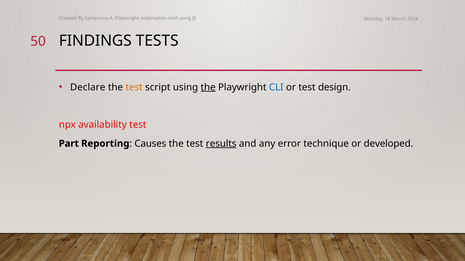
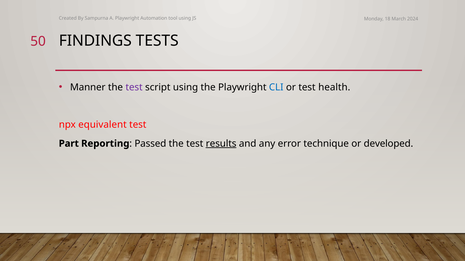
Declare: Declare -> Manner (88, 87)
test colour: orange -> purple (134, 87)
the underline: present -> none (208, 87)
design: design -> health (334, 87)
availability: availability -> equivalent (102, 125)
Causes: Causes -> Passed (150, 144)
